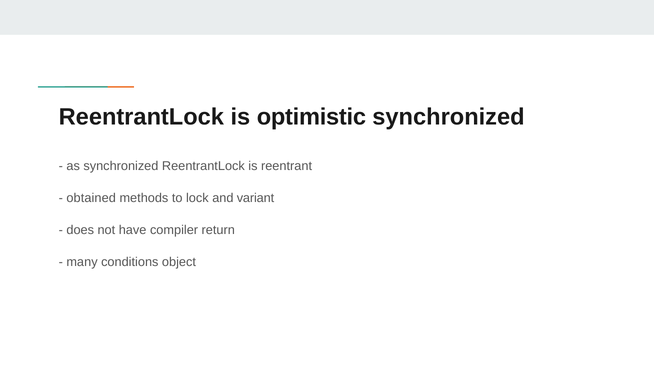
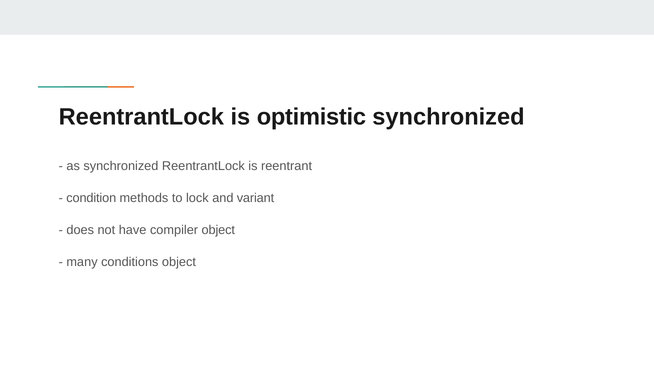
obtained: obtained -> condition (91, 198)
compiler return: return -> object (218, 230)
